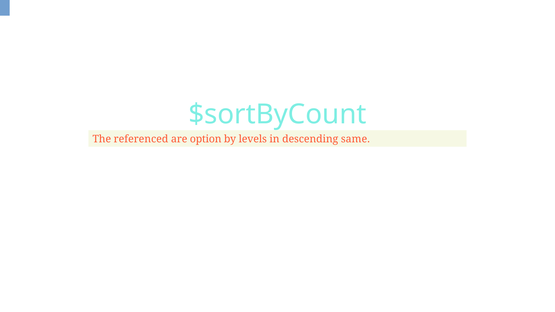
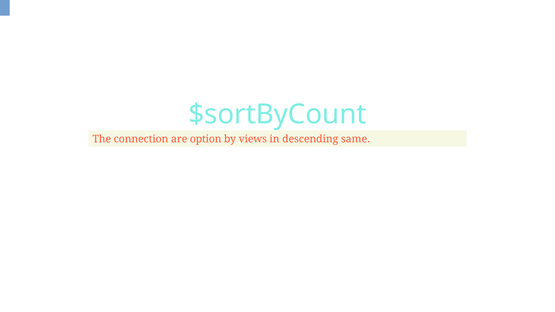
referenced: referenced -> connection (141, 139)
levels: levels -> views (253, 139)
